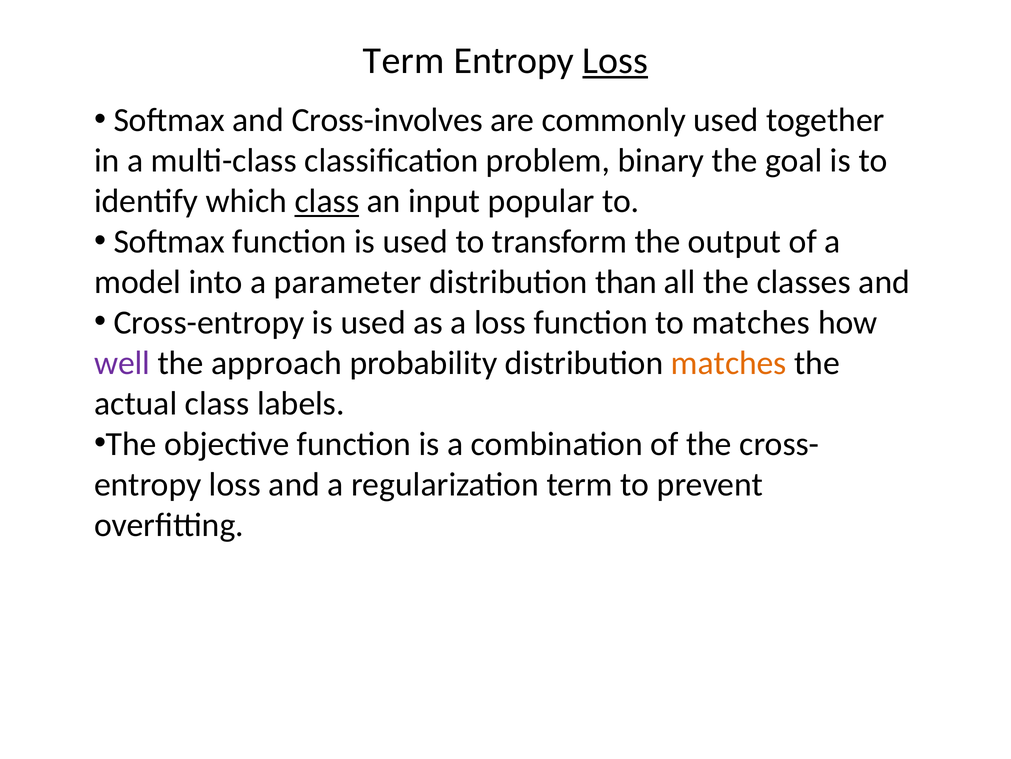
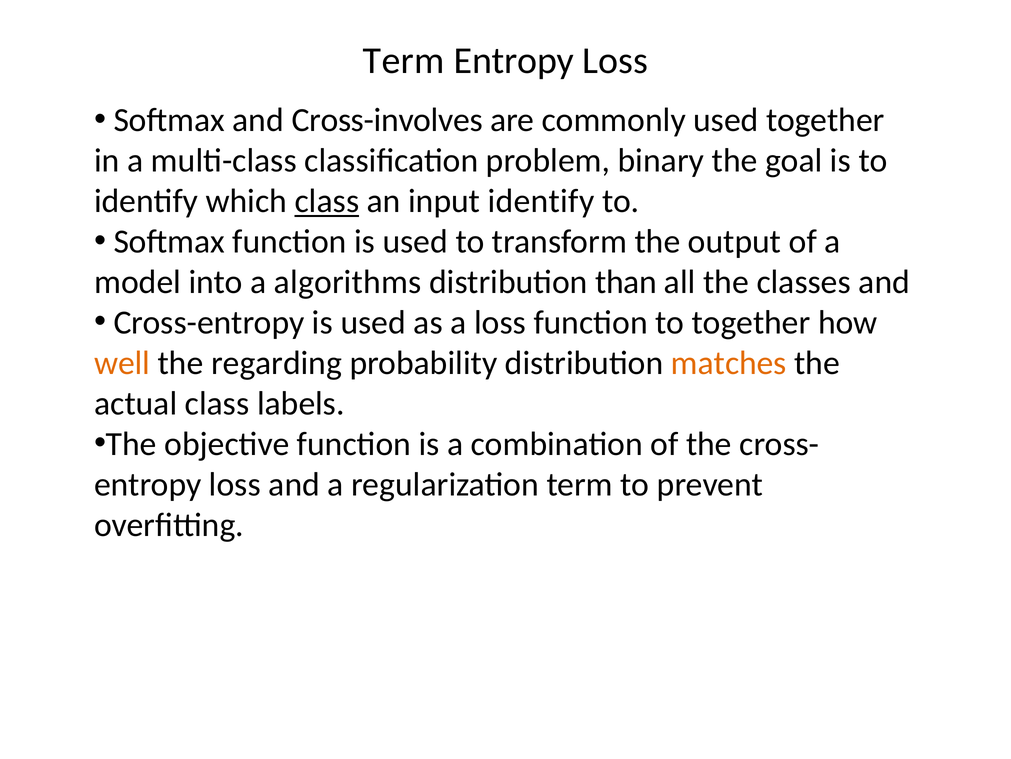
Loss underline: present -> none (615, 61)
input popular: popular -> identify (541, 201)
parameter: parameter -> algorithms (348, 282)
to matches: matches -> together (751, 322)
well colour: purple -> orange (122, 363)
approach: approach -> regarding (277, 363)
